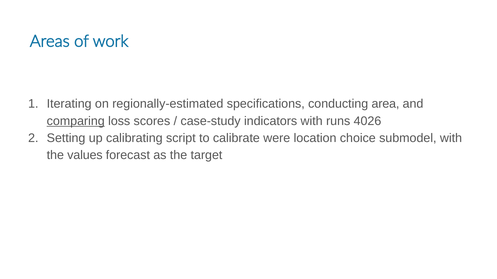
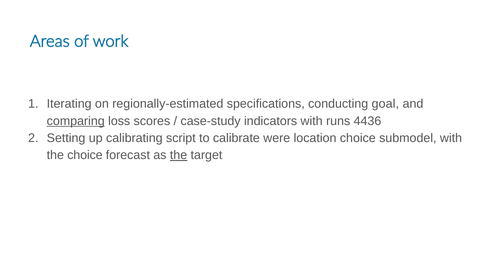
area: area -> goal (385, 104)
4026: 4026 -> 4436 (367, 121)
the values: values -> choice (85, 156)
the underline: none -> present (179, 156)
